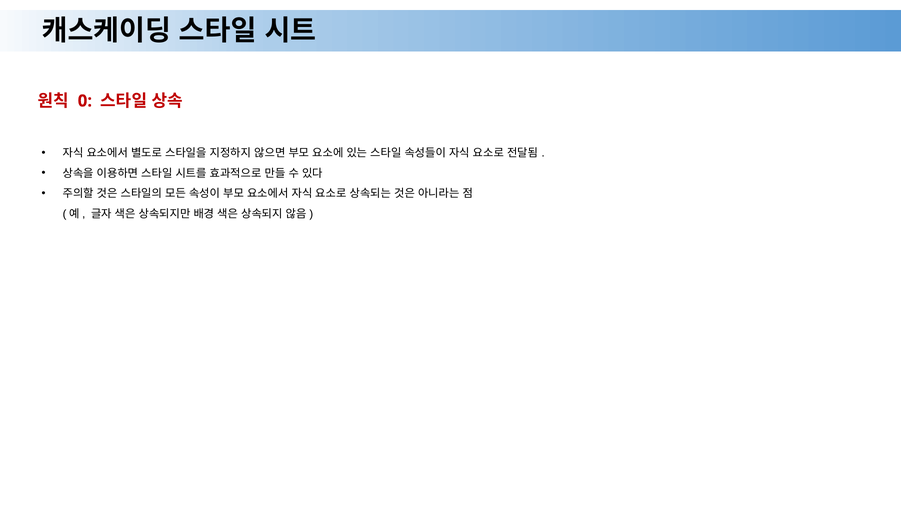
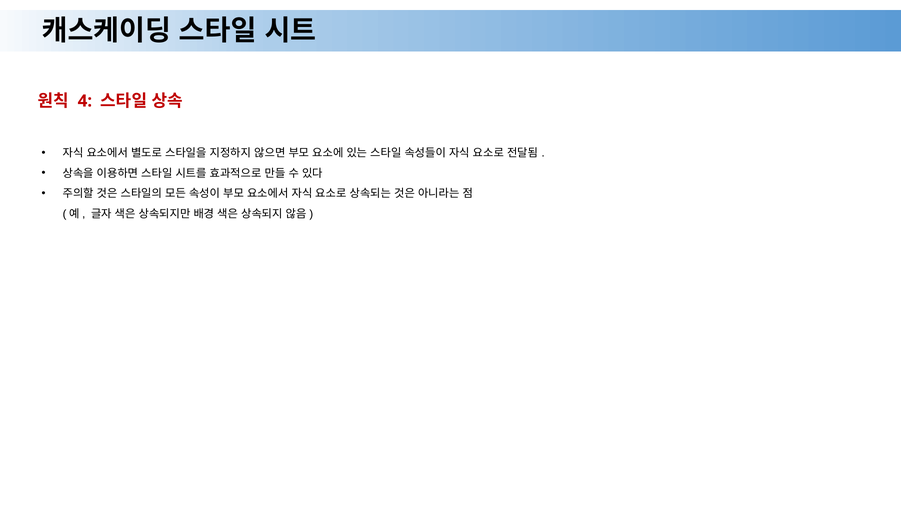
0: 0 -> 4 (85, 101)
